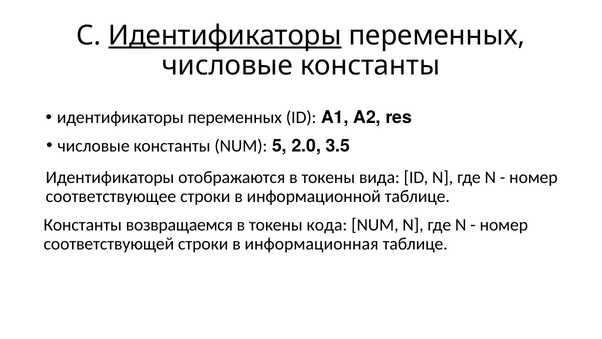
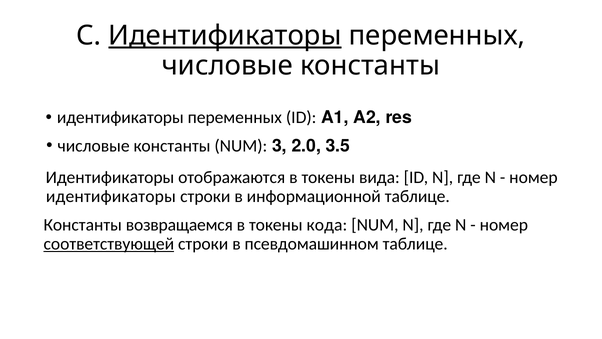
5: 5 -> 3 (279, 146)
соответствующее: соответствующее -> идентификаторы (111, 196)
соответствующей underline: none -> present (109, 243)
информационная: информационная -> псевдомашинном (312, 243)
